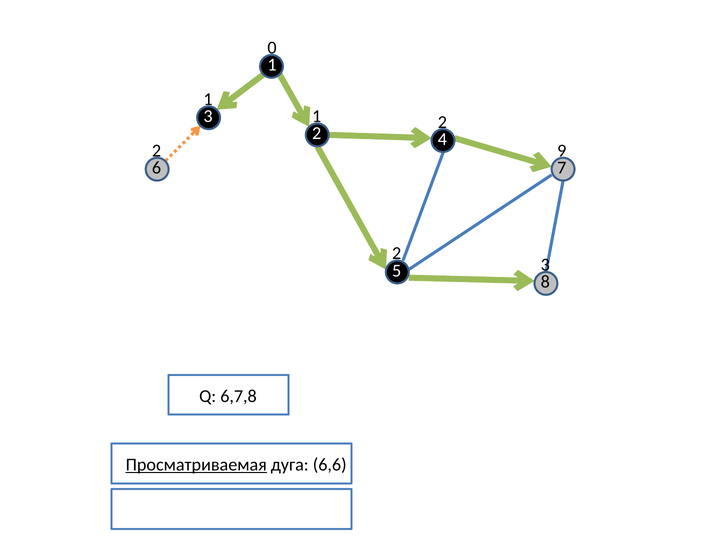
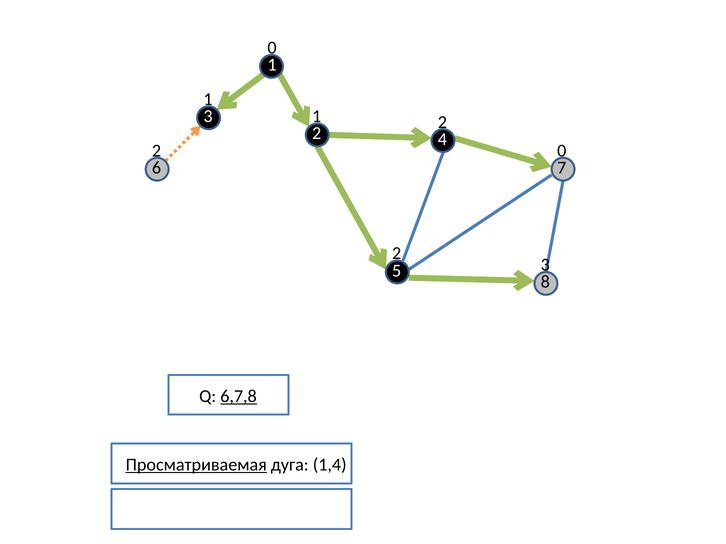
2 9: 9 -> 0 (562, 151)
6,7,8 underline: none -> present (239, 397)
6,6: 6,6 -> 1,4 (330, 465)
